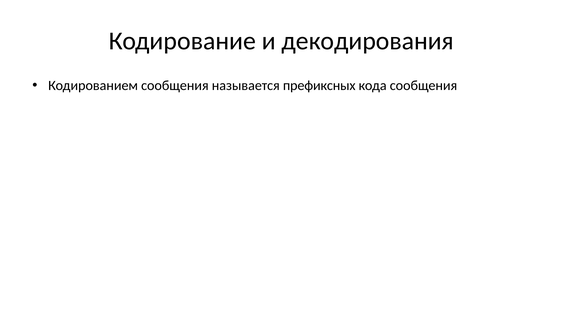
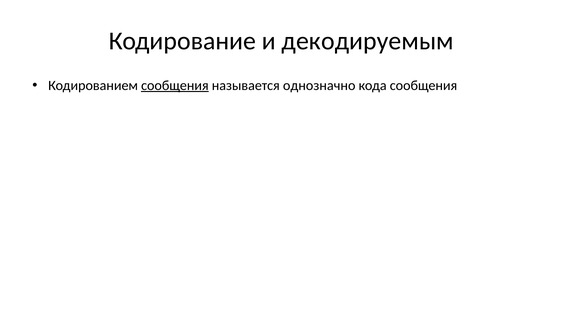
и декодирования: декодирования -> декодируемым (368, 41)
сообщения underline: none -> present (175, 85)
префиксных: префиксных -> однозначно (319, 85)
